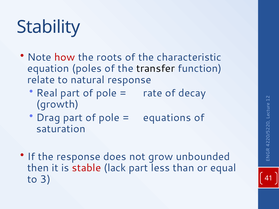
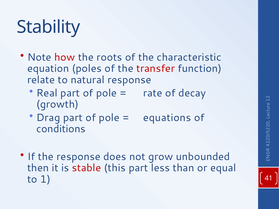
transfer colour: black -> red (156, 69)
saturation: saturation -> conditions (61, 129)
lack: lack -> this (115, 168)
to 3: 3 -> 1 (45, 179)
